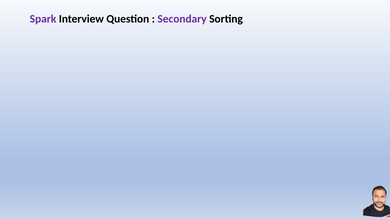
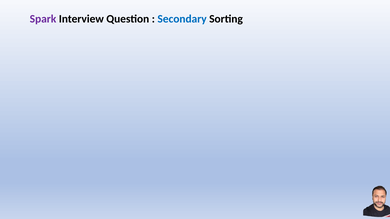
Secondary colour: purple -> blue (182, 19)
